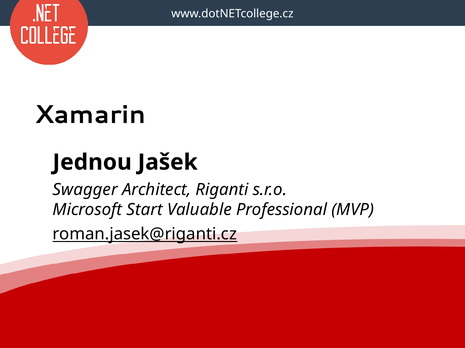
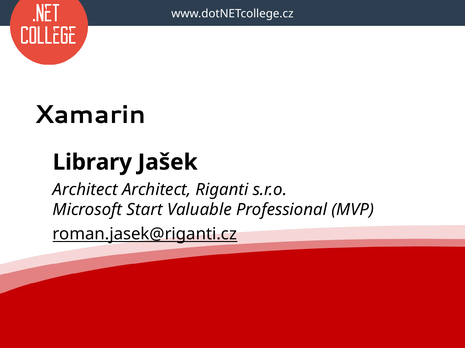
Jednou: Jednou -> Library (92, 163)
Swagger: Swagger -> Architect (85, 190)
